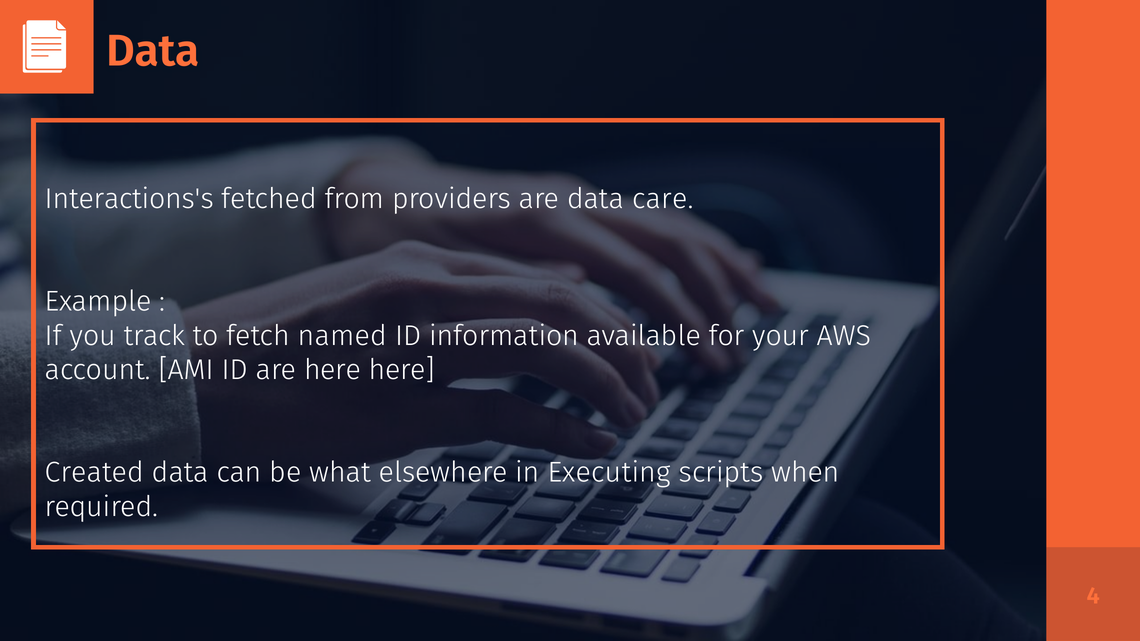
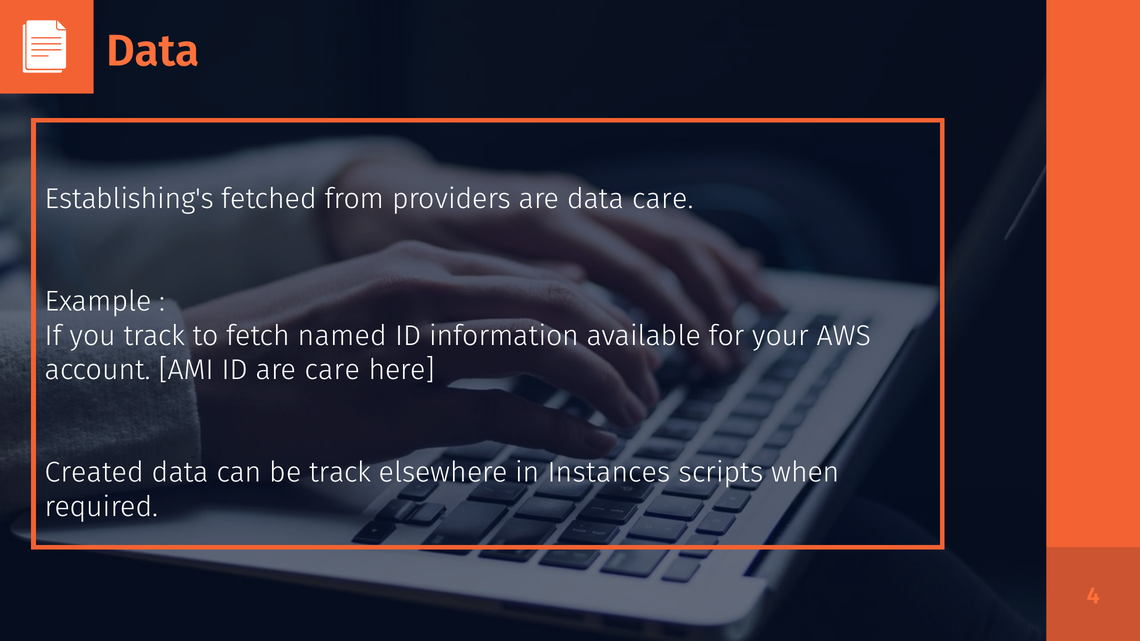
Interactions's: Interactions's -> Establishing's (129, 199)
are here: here -> care (332, 370)
be what: what -> track (340, 473)
Executing: Executing -> Instances (609, 473)
